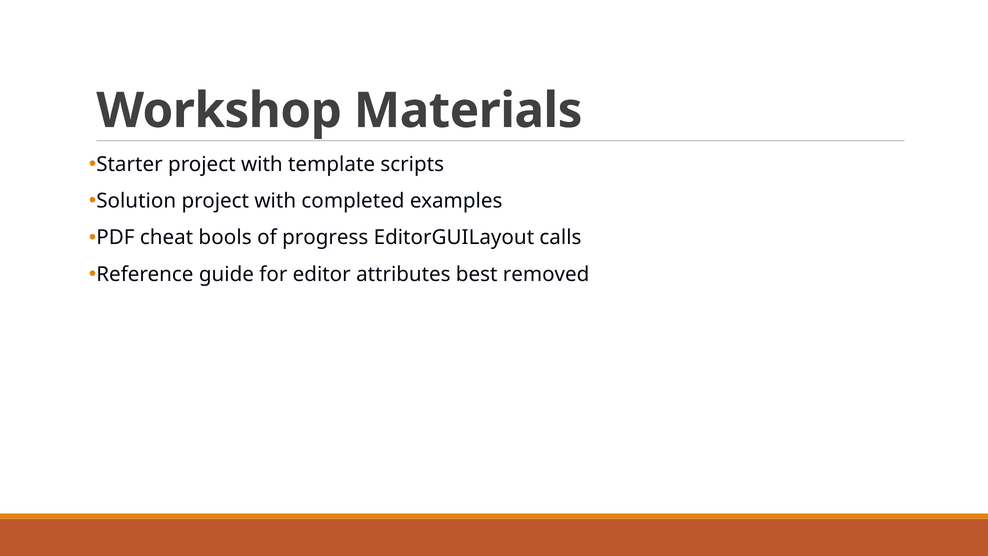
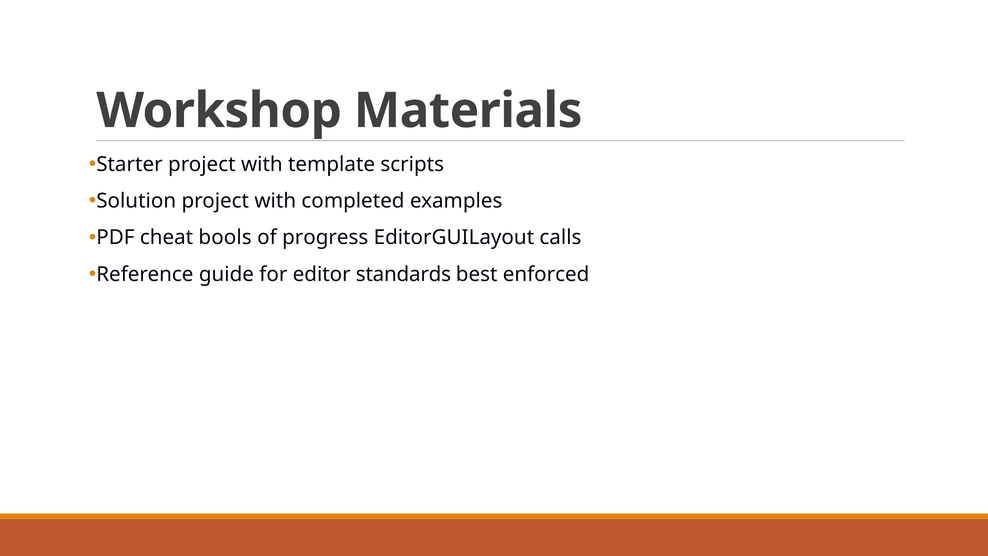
attributes: attributes -> standards (403, 274)
removed: removed -> enforced (546, 274)
